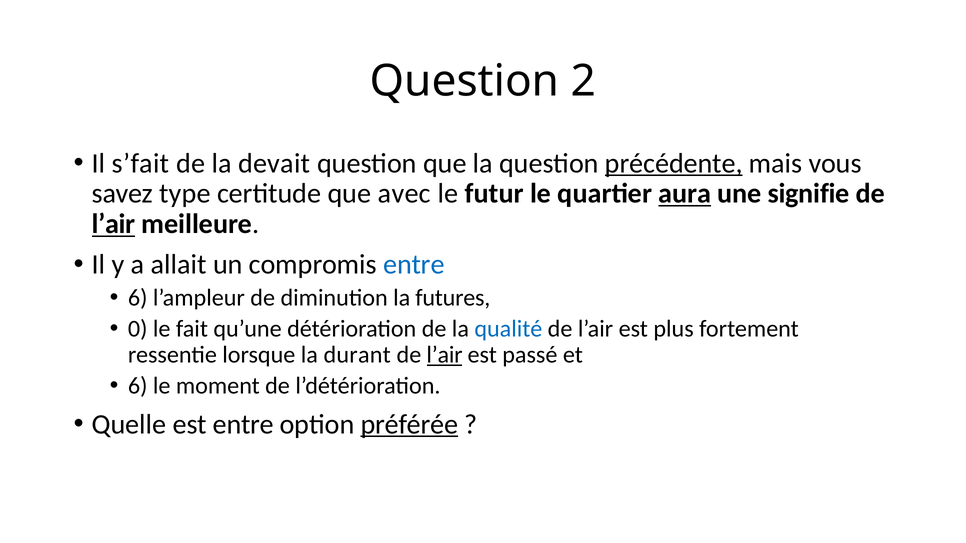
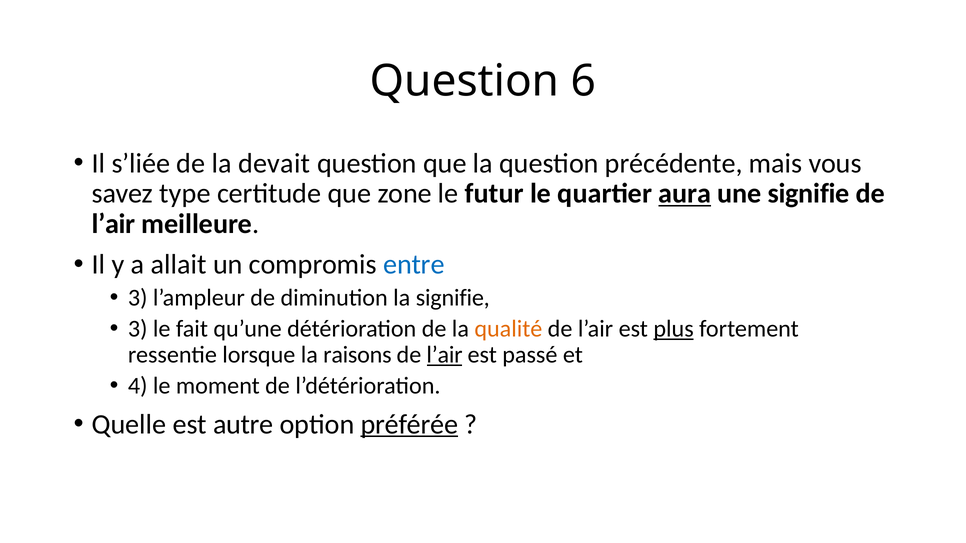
2: 2 -> 6 (583, 81)
s’fait: s’fait -> s’liée (141, 163)
précédente underline: present -> none (674, 163)
avec: avec -> zone (405, 194)
l’air underline: present -> none (113, 224)
6: 6 -> 3 (138, 298)
la futures: futures -> signifie (453, 298)
0: 0 -> 3 (138, 329)
qualité colour: blue -> orange (508, 329)
plus underline: none -> present (674, 329)
durant: durant -> raisons (357, 355)
6: 6 -> 4 (138, 386)
est entre: entre -> autre (243, 425)
